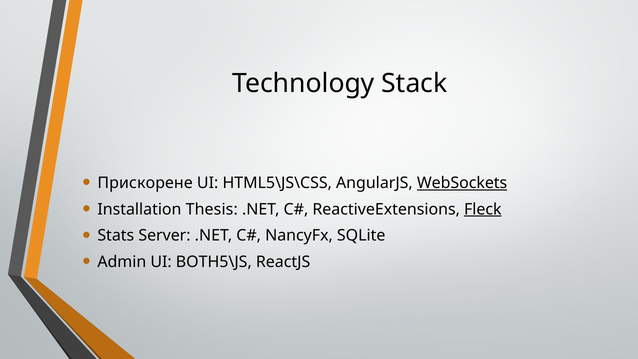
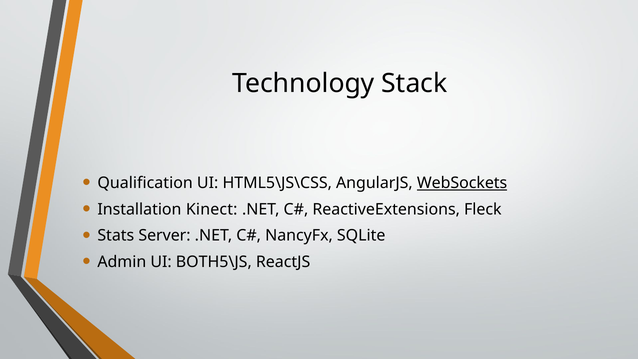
Прискорене: Прискорене -> Qualification (145, 183)
Thesis: Thesis -> Kinect (212, 209)
Fleck underline: present -> none (483, 209)
